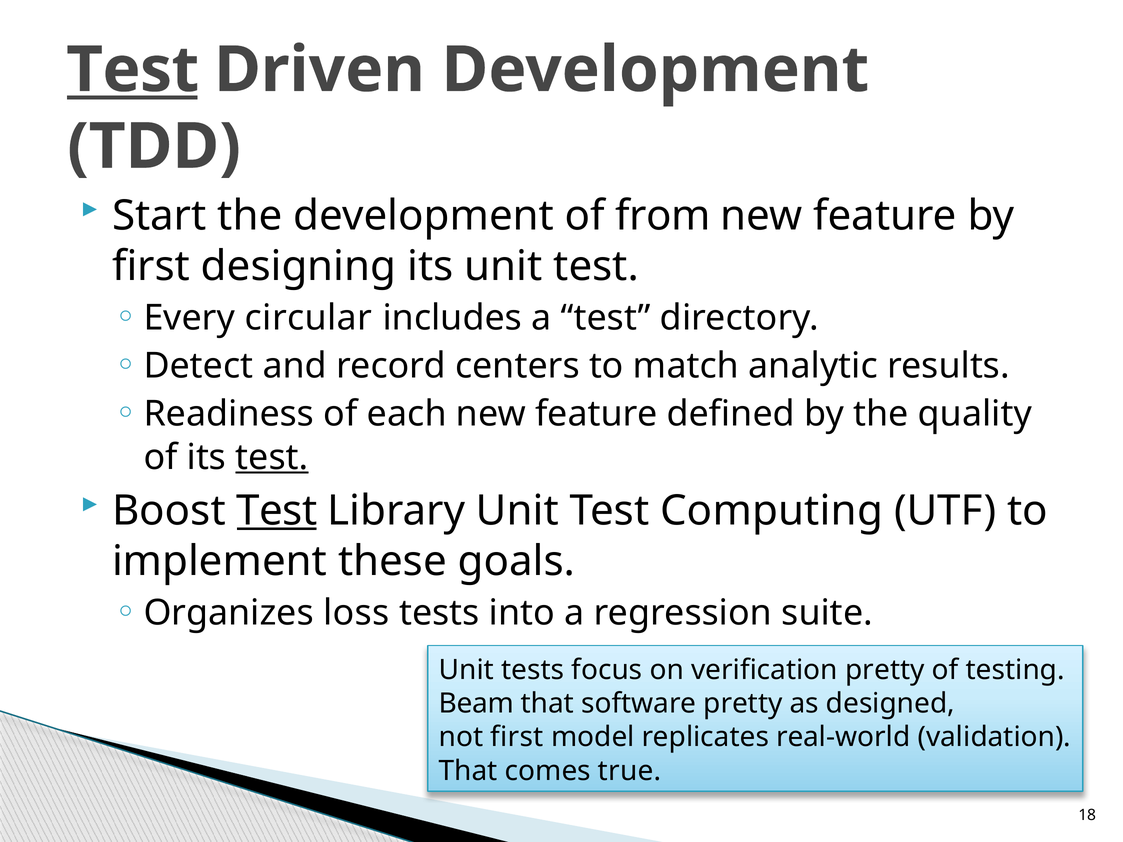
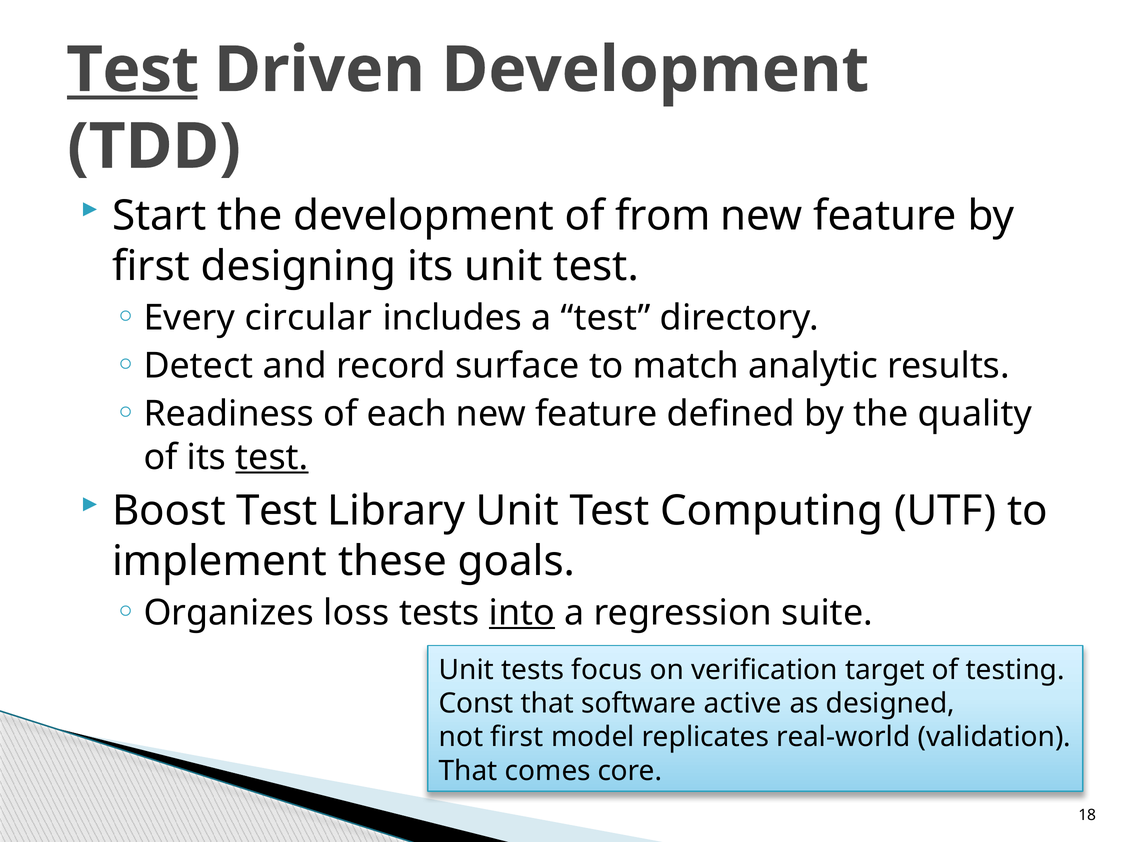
centers: centers -> surface (517, 366)
Test underline: present -> none (277, 511)
into underline: none -> present (522, 613)
verification pretty: pretty -> target (885, 670)
Beam: Beam -> Const (476, 704)
software pretty: pretty -> active (743, 704)
true: true -> core (630, 771)
